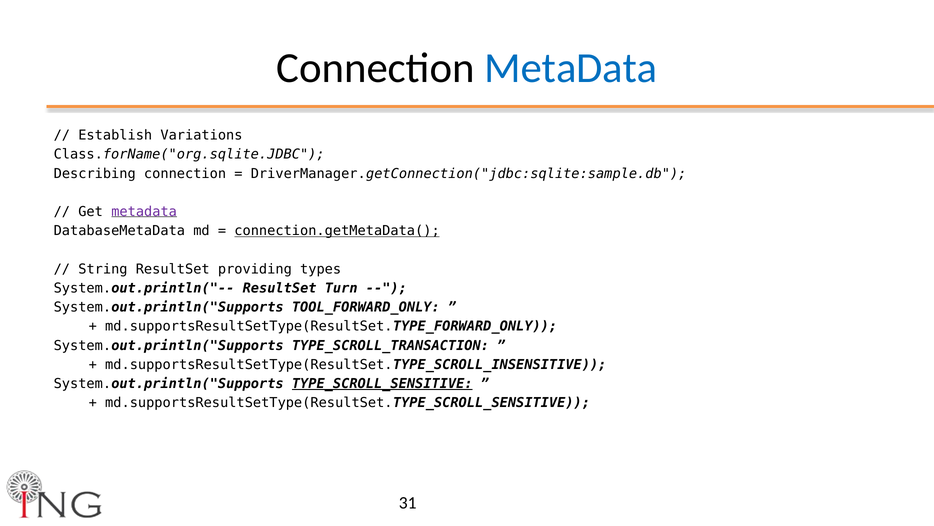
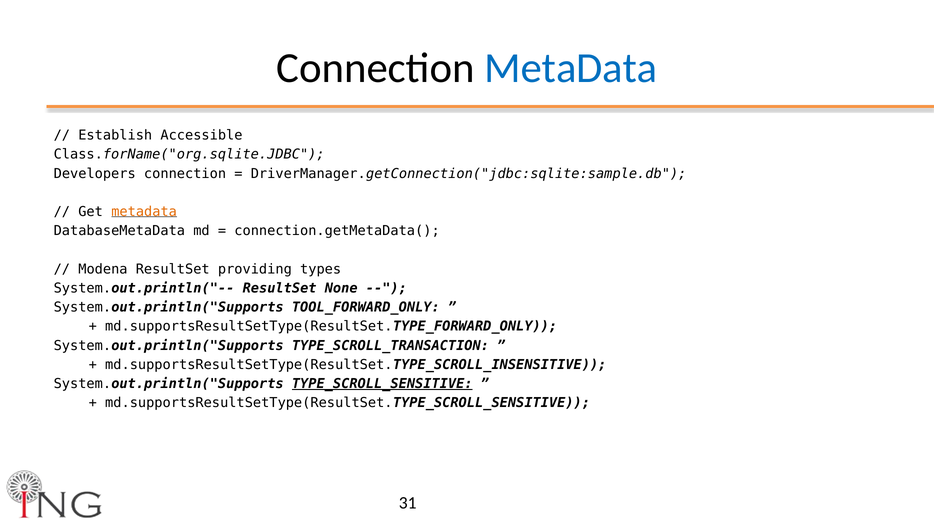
Variations: Variations -> Accessible (201, 135)
Describing: Describing -> Developers (95, 173)
metadata colour: purple -> orange (144, 212)
connection.getMetaData( underline: present -> none (337, 231)
String: String -> Modena (103, 269)
Turn: Turn -> None (341, 288)
